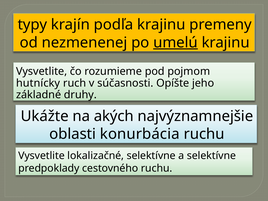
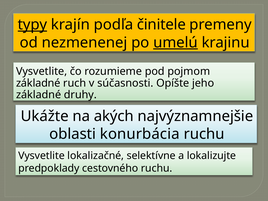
typy underline: none -> present (32, 25)
podľa krajinu: krajinu -> činitele (161, 25)
hutnícky: hutnícky -> základné (38, 83)
a selektívne: selektívne -> lokalizujte (211, 156)
